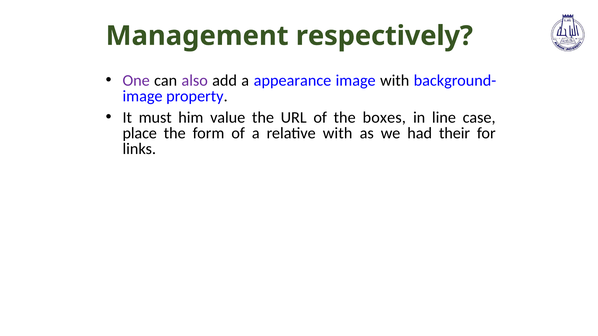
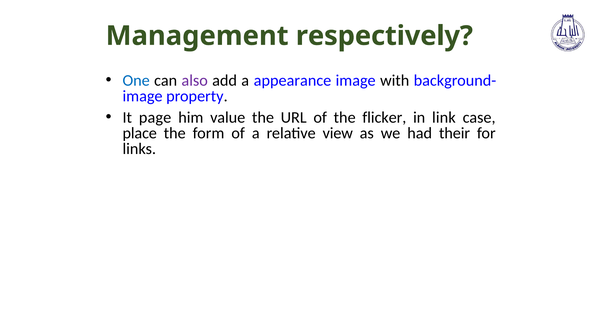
One colour: purple -> blue (136, 81)
must: must -> page (155, 118)
boxes: boxes -> flicker (384, 118)
line: line -> link (444, 118)
relative with: with -> view (338, 133)
